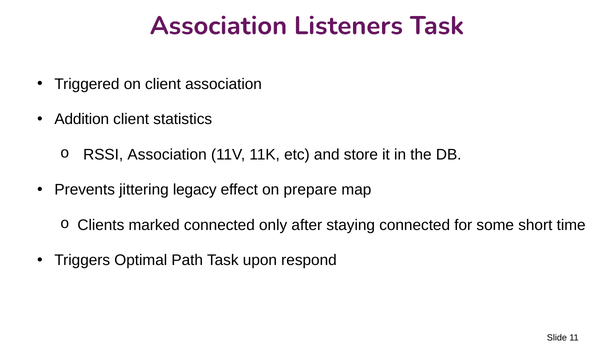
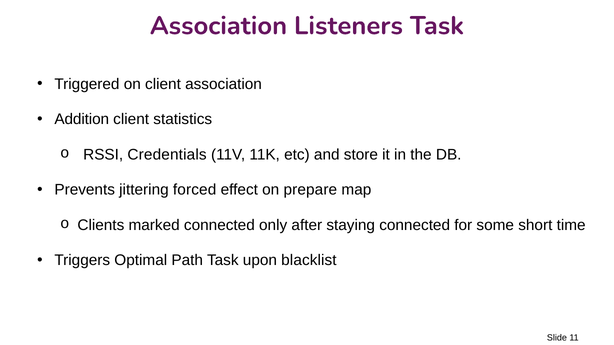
RSSI Association: Association -> Credentials (167, 155)
legacy: legacy -> forced (195, 190)
respond: respond -> blacklist (309, 261)
